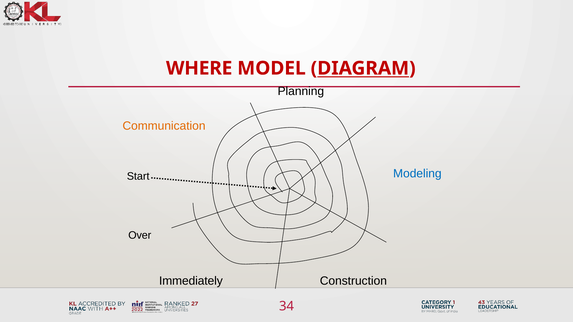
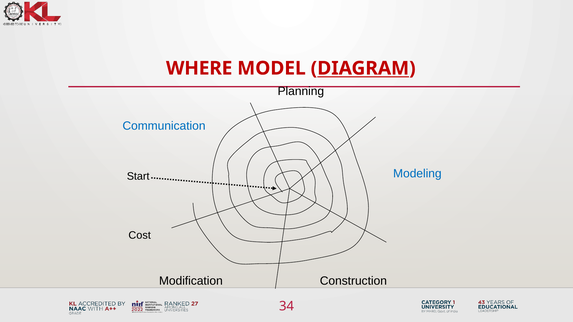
Communication colour: orange -> blue (164, 126)
Over: Over -> Cost (140, 236)
Immediately: Immediately -> Modification (191, 281)
